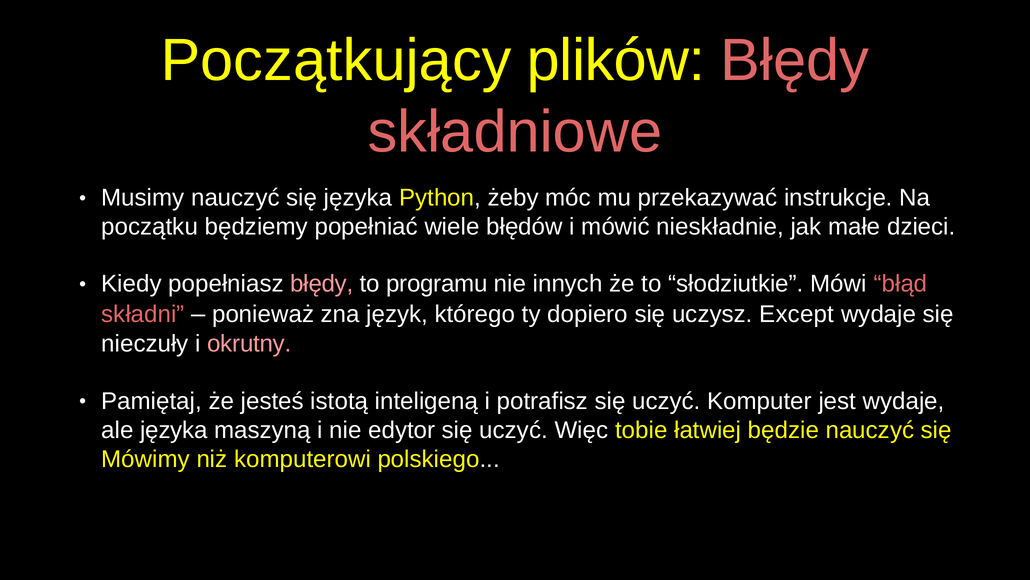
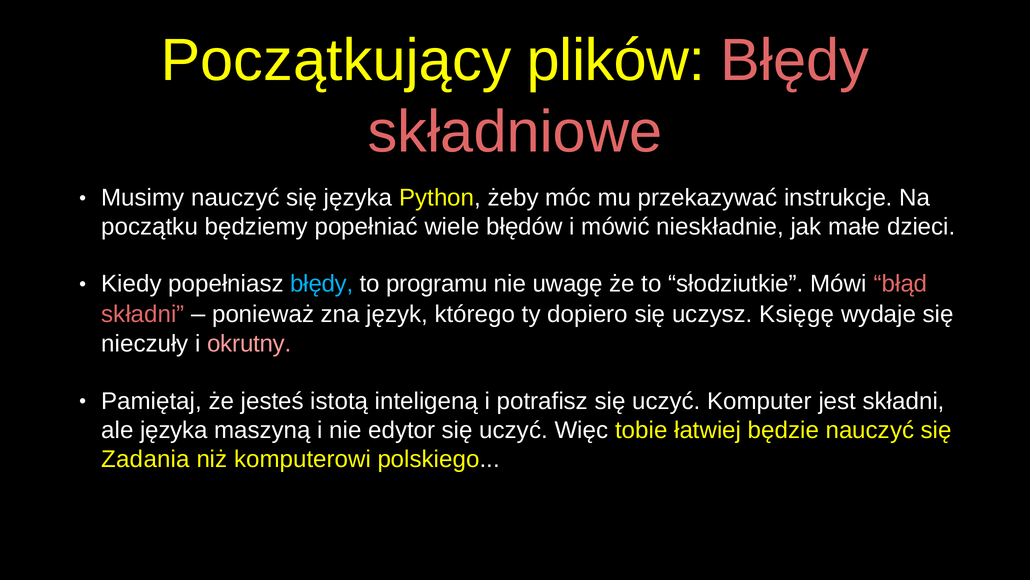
błędy colour: pink -> light blue (322, 284)
innych: innych -> uwagę (568, 284)
Except: Except -> Księgę (797, 314)
jest wydaje: wydaje -> składni (904, 401)
Mówimy: Mówimy -> Zadania (146, 459)
